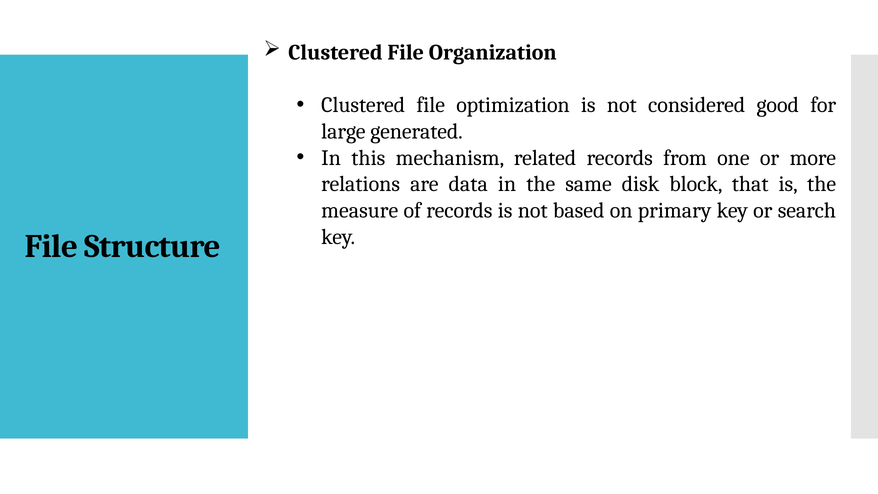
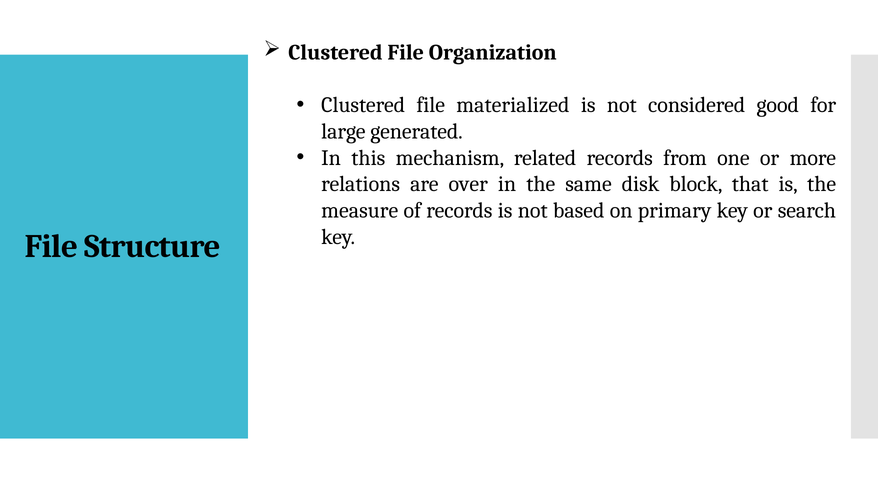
optimization: optimization -> materialized (513, 105)
data: data -> over (468, 184)
